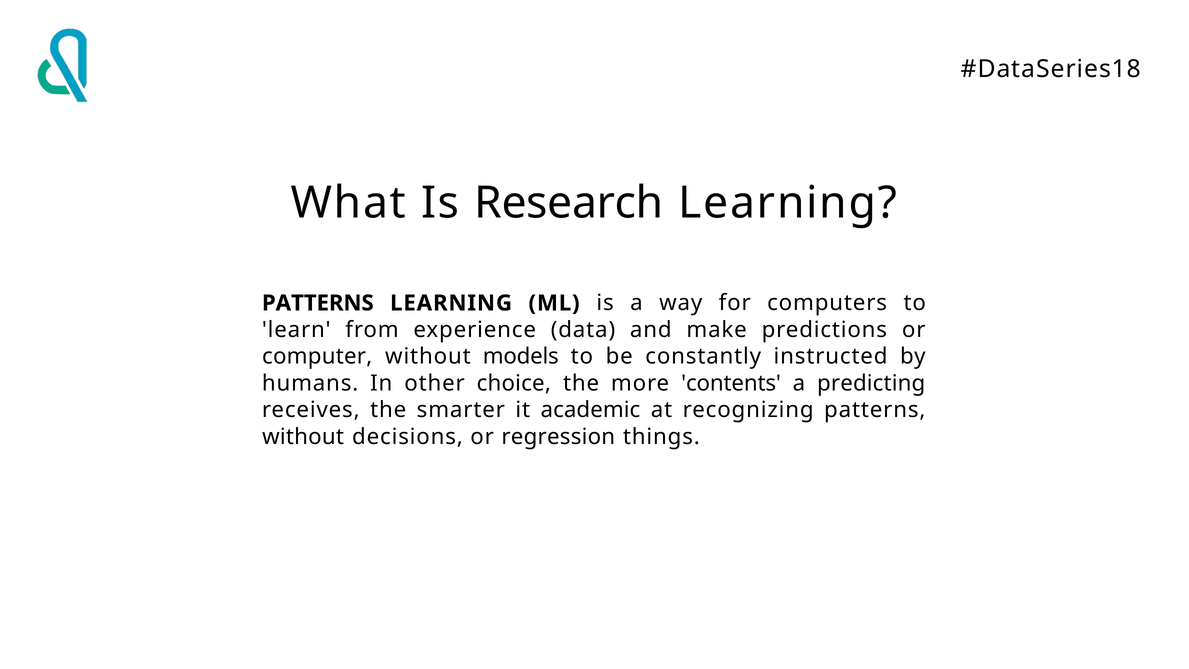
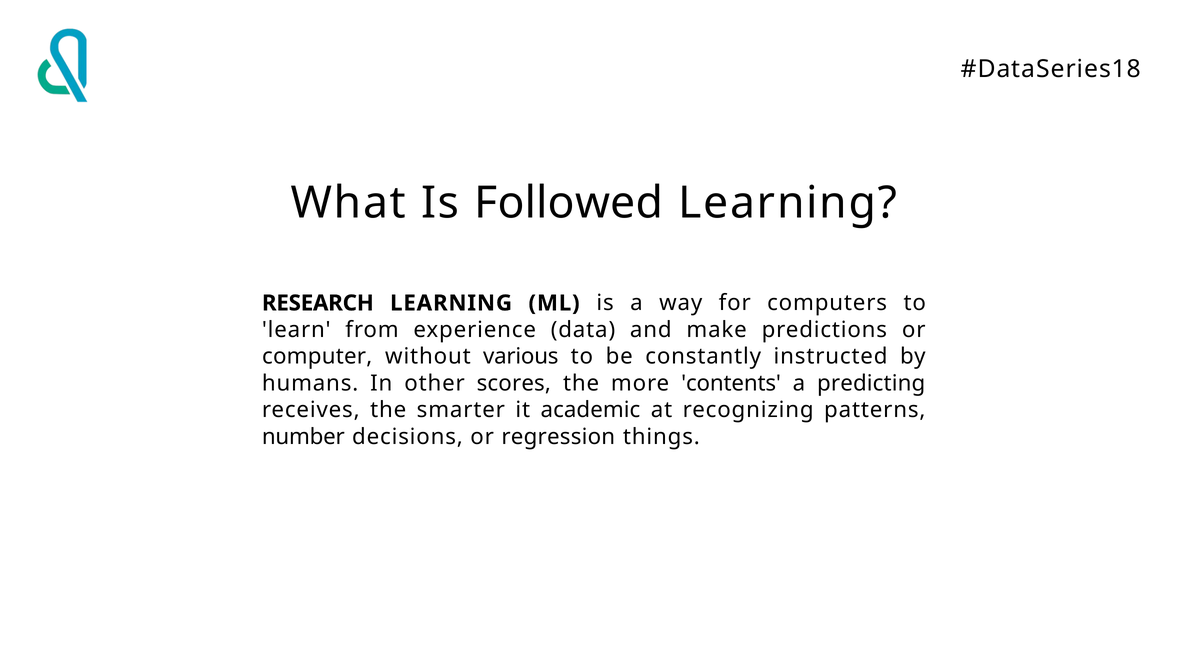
Research: Research -> Followed (569, 203)
PATTERNS: PATTERNS -> RESEARCH (318, 303)
models: models -> various (521, 357)
choice: choice -> scores (514, 383)
without: without -> number (303, 437)
